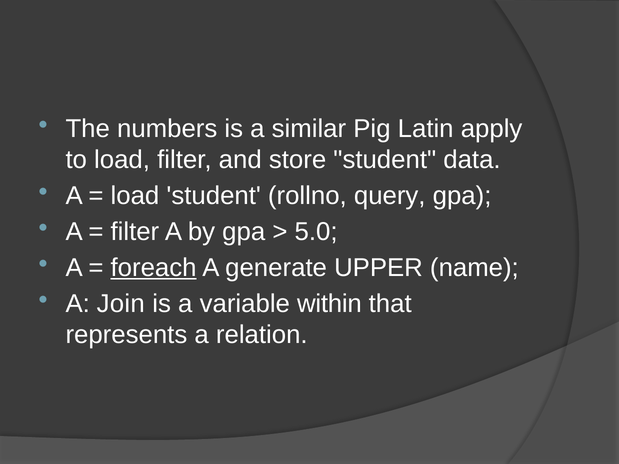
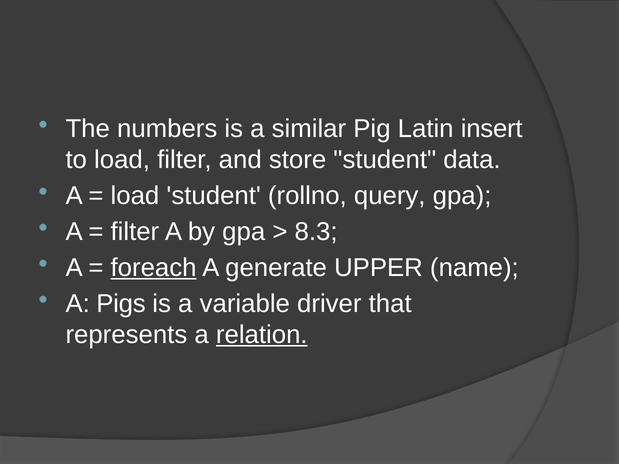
apply: apply -> insert (492, 129)
5.0: 5.0 -> 8.3 (316, 232)
Join: Join -> Pigs (121, 304)
within: within -> driver (329, 304)
relation underline: none -> present (262, 335)
